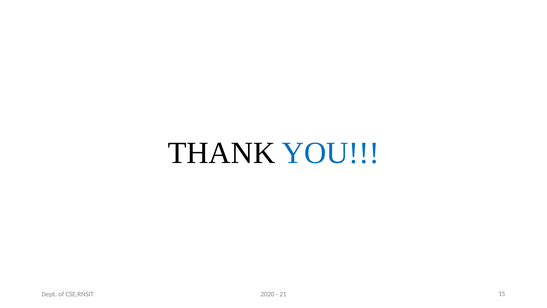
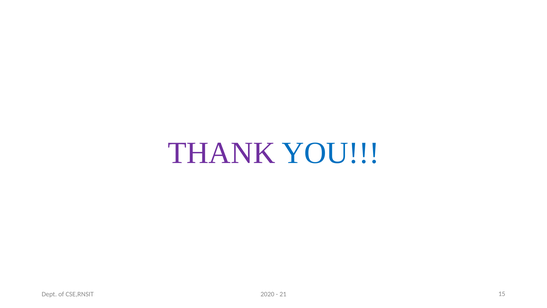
THANK colour: black -> purple (221, 153)
